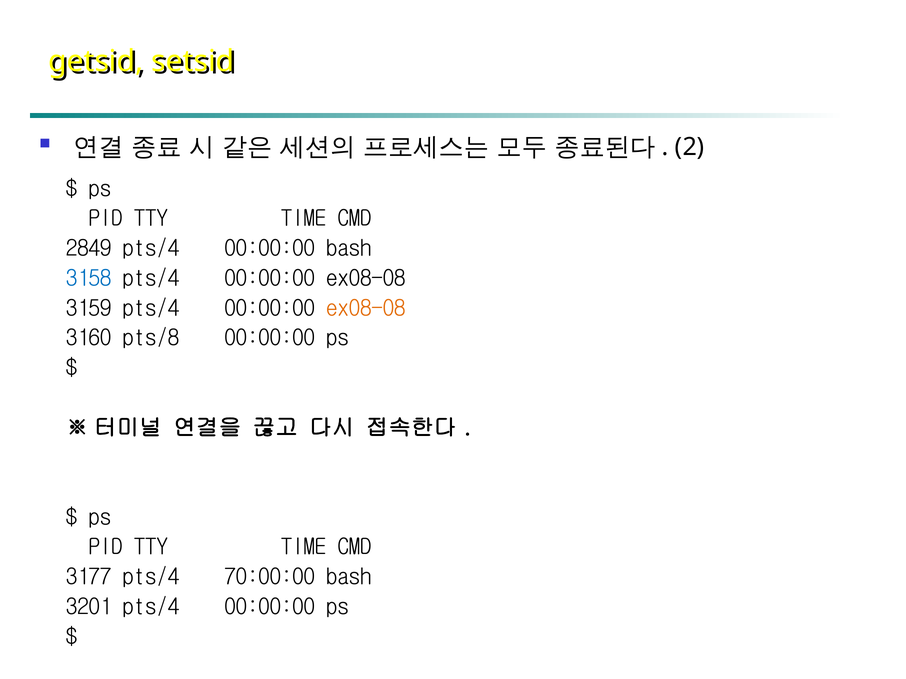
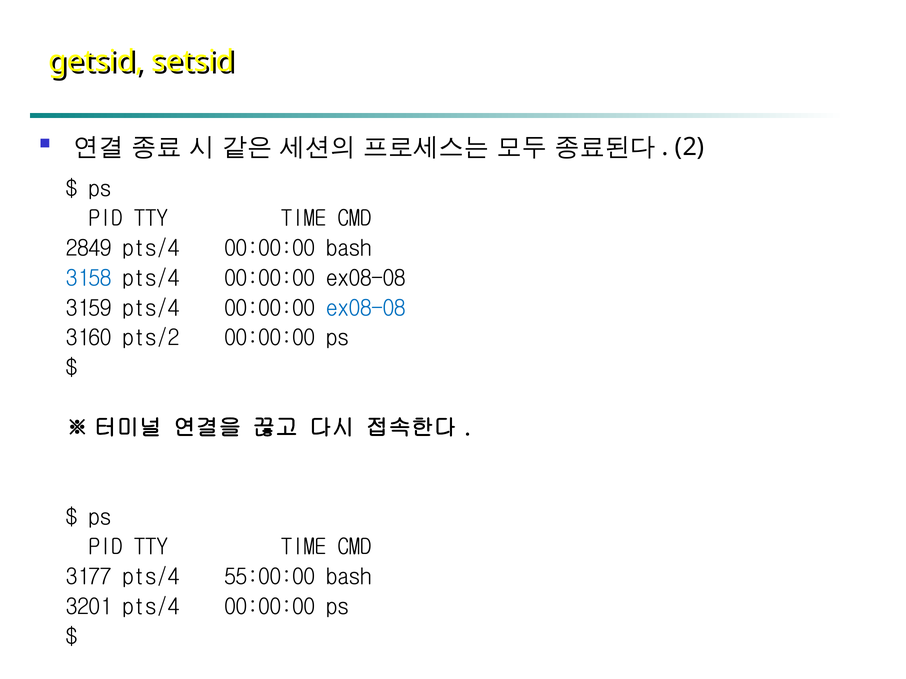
ex08-08 colour: orange -> blue (366, 308)
pts/8: pts/8 -> pts/2 (151, 338)
70:00:00: 70:00:00 -> 55:00:00 (270, 577)
